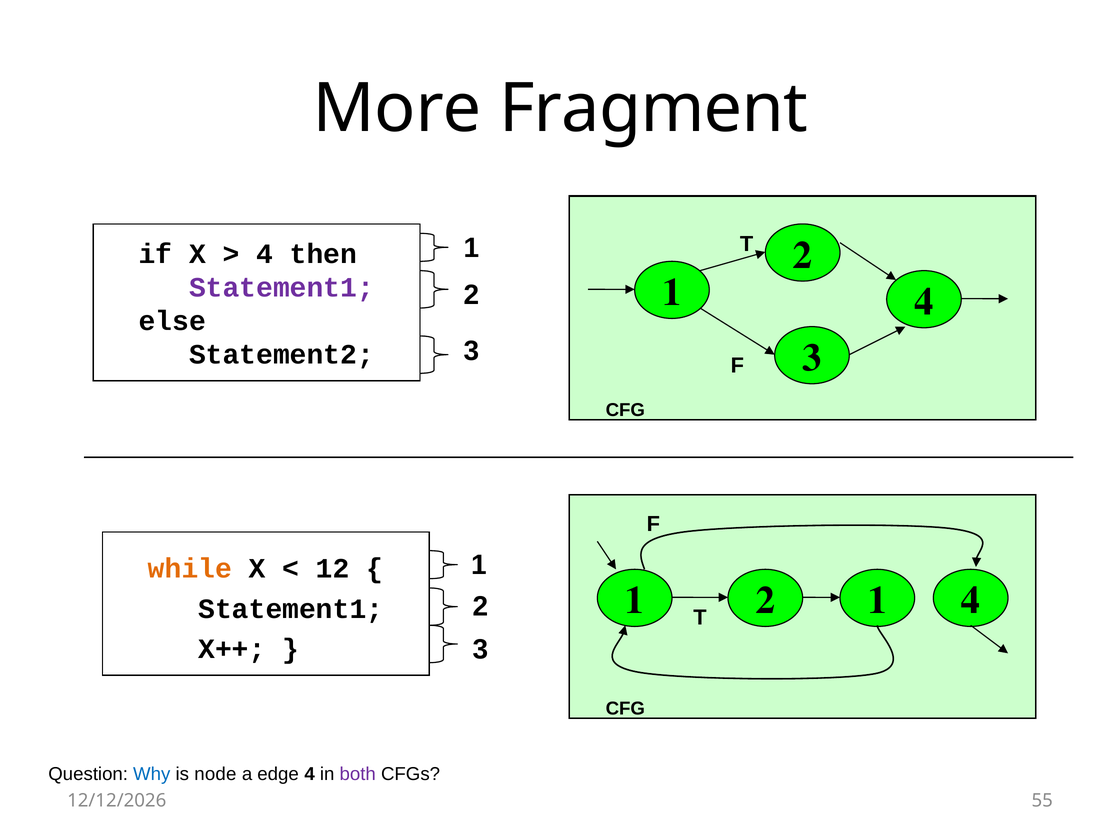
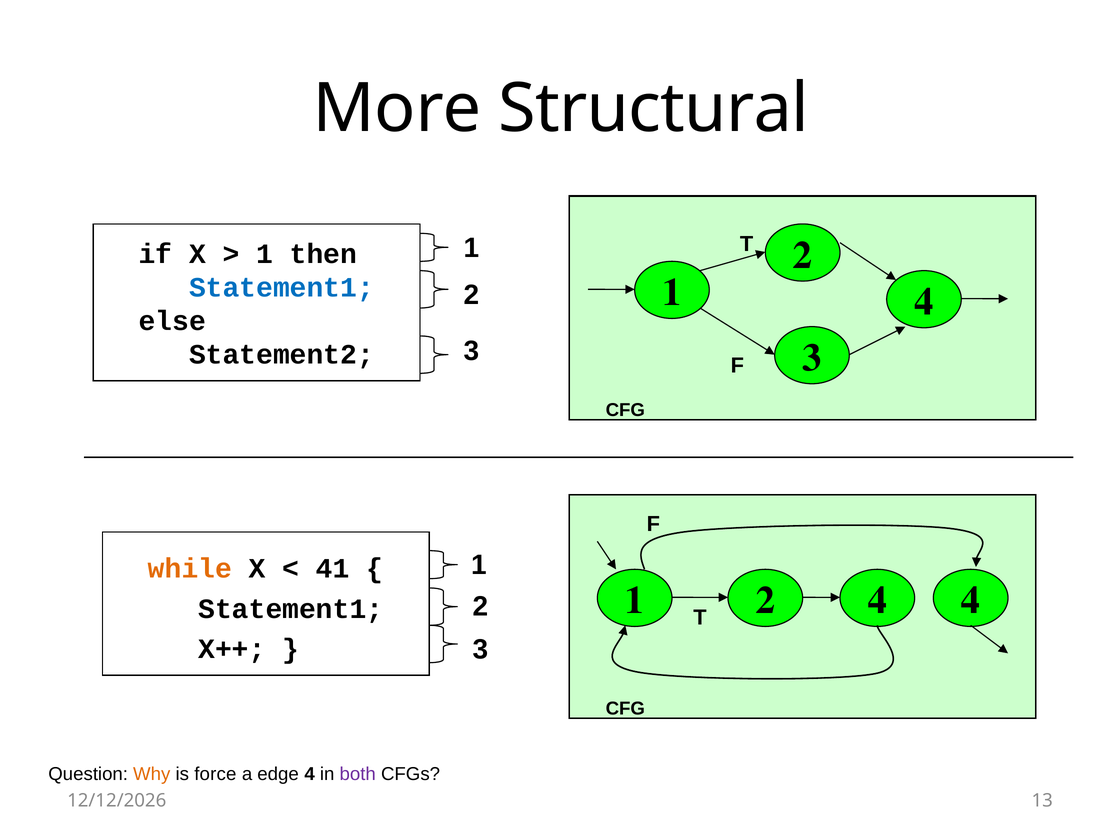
Fragment: Fragment -> Structural (654, 108)
4: 4 -> 1 (265, 254)
Statement1 colour: purple -> blue (281, 288)
12: 12 -> 41 (333, 569)
2 1: 1 -> 4 (877, 601)
Why colour: blue -> orange (152, 774)
node: node -> force (215, 774)
55: 55 -> 13 (1042, 801)
